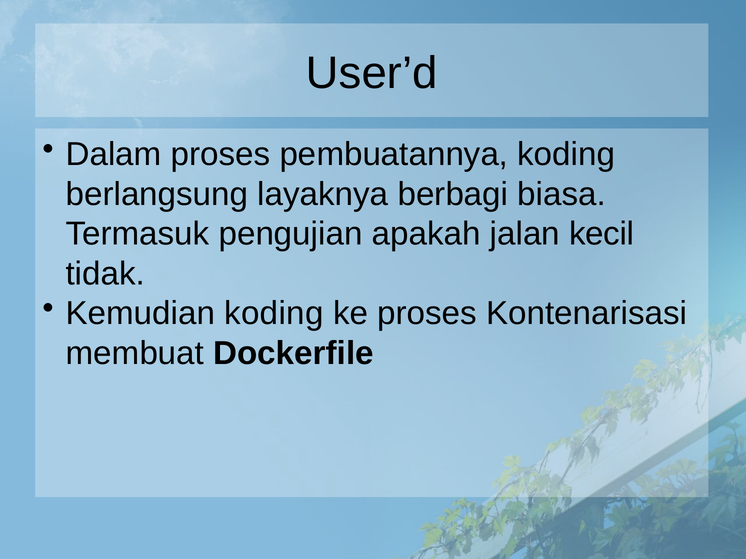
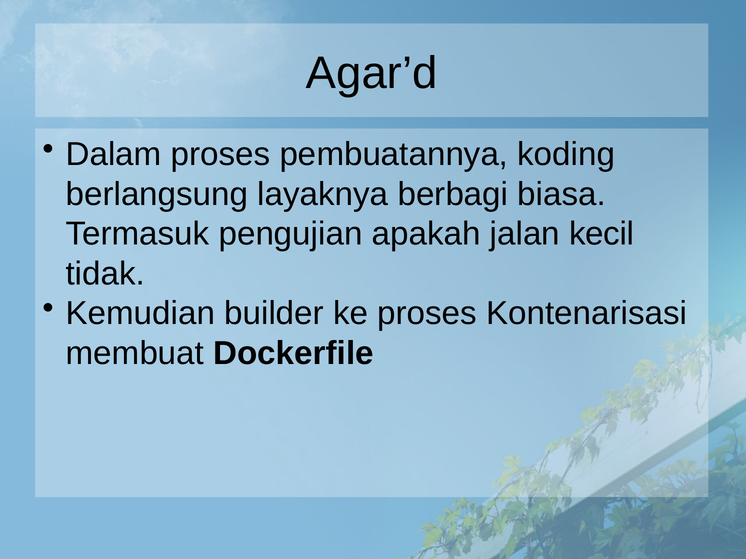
User’d: User’d -> Agar’d (372, 73)
Kemudian koding: koding -> builder (274, 314)
